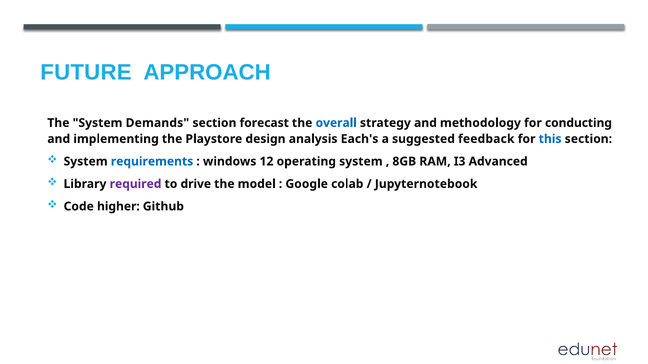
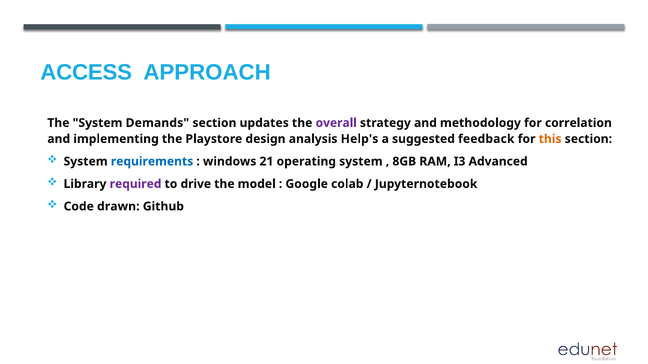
FUTURE: FUTURE -> ACCESS (86, 72)
forecast: forecast -> updates (264, 123)
overall colour: blue -> purple (336, 123)
conducting: conducting -> correlation (578, 123)
Each's: Each's -> Help's (359, 139)
this colour: blue -> orange (550, 139)
12: 12 -> 21 (266, 162)
higher: higher -> drawn (118, 207)
